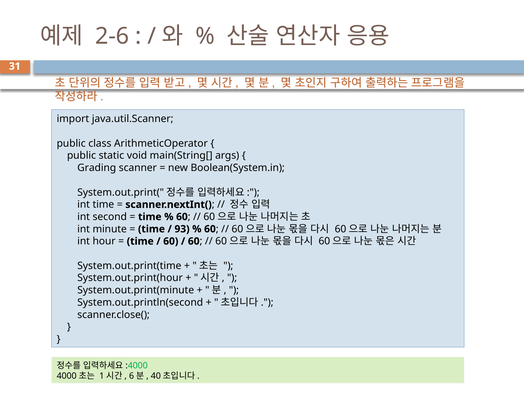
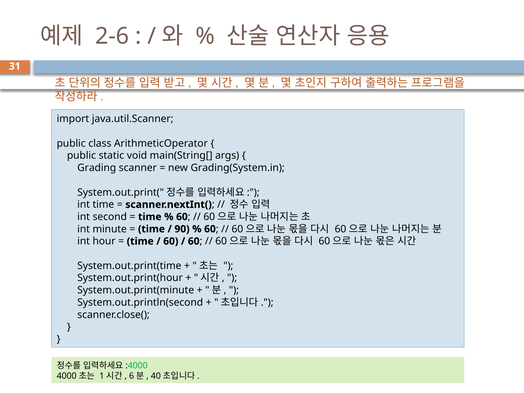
Boolean(System.in: Boolean(System.in -> Grading(System.in (238, 168)
93: 93 -> 90 (182, 229)
